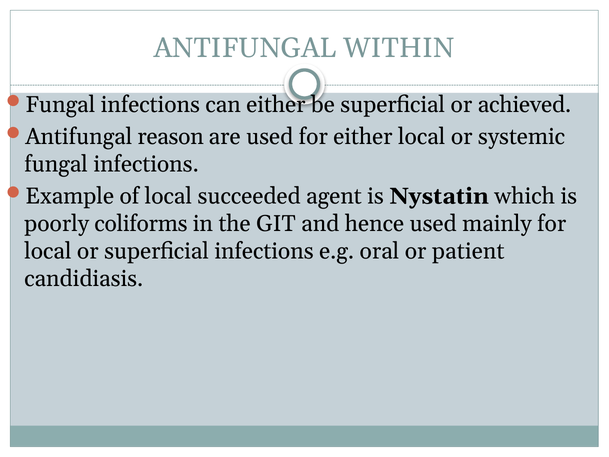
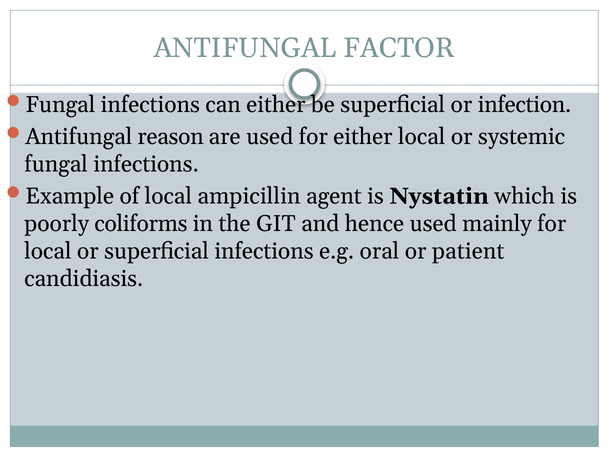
WITHIN: WITHIN -> FACTOR (399, 48)
achieved: achieved -> infection (525, 105)
succeeded: succeeded -> ampicillin (249, 196)
